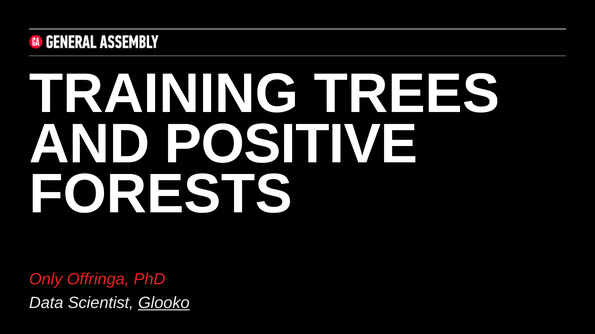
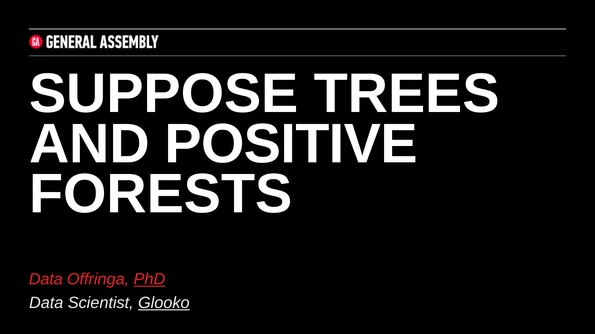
TRAINING: TRAINING -> SUPPOSE (164, 94)
Only: Only -> Data (46, 279)
PhD underline: none -> present (149, 279)
